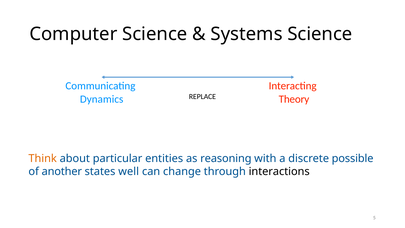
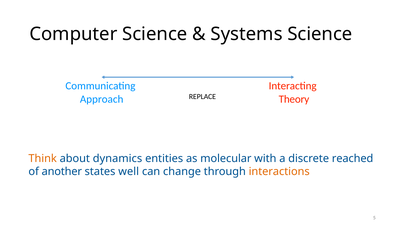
Dynamics: Dynamics -> Approach (102, 99)
particular: particular -> dynamics (118, 158)
reasoning: reasoning -> molecular (226, 158)
possible: possible -> reached (353, 158)
interactions colour: black -> orange (279, 172)
